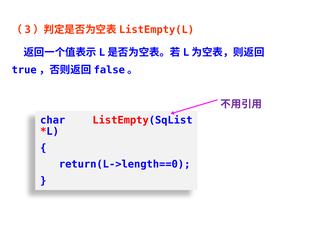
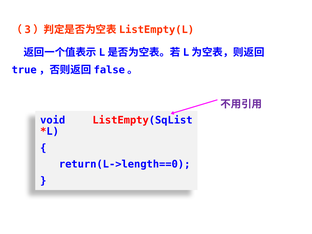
char: char -> void (53, 120)
